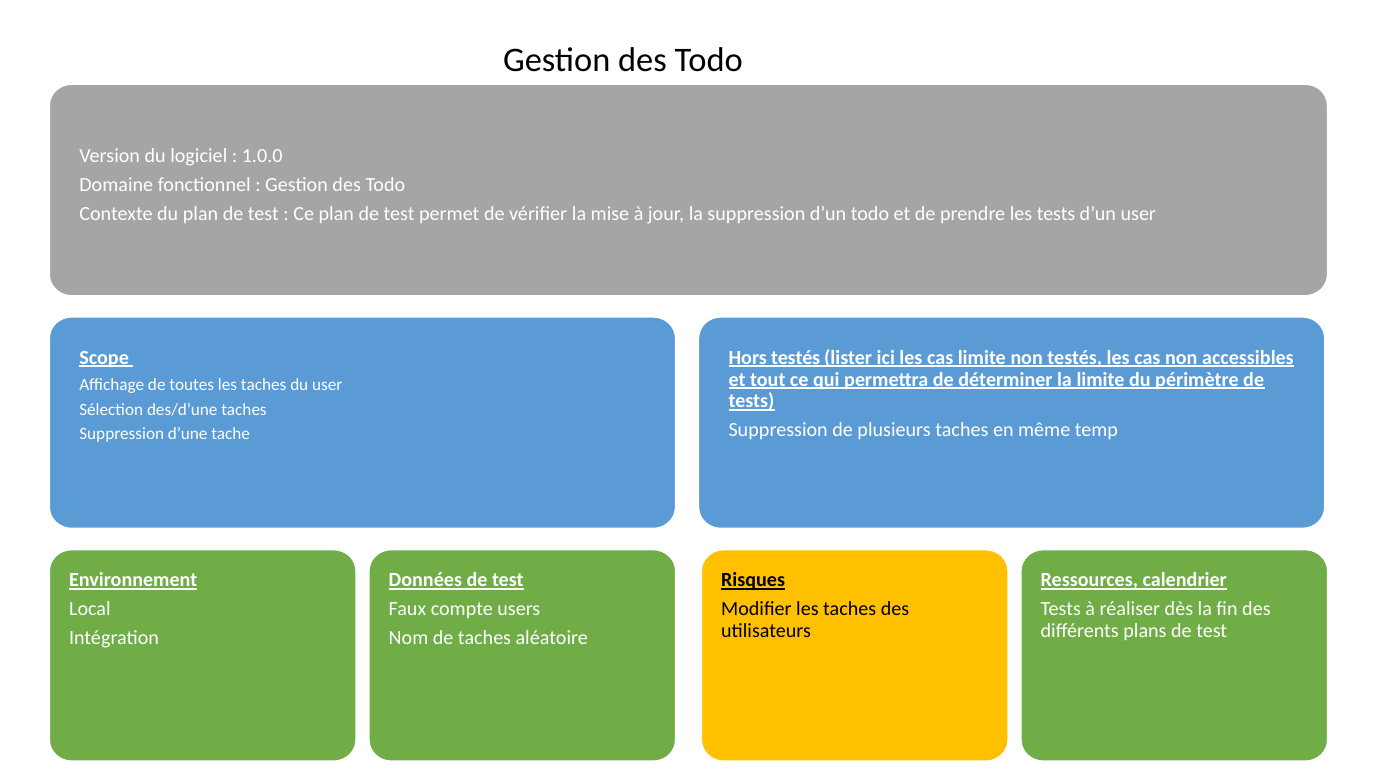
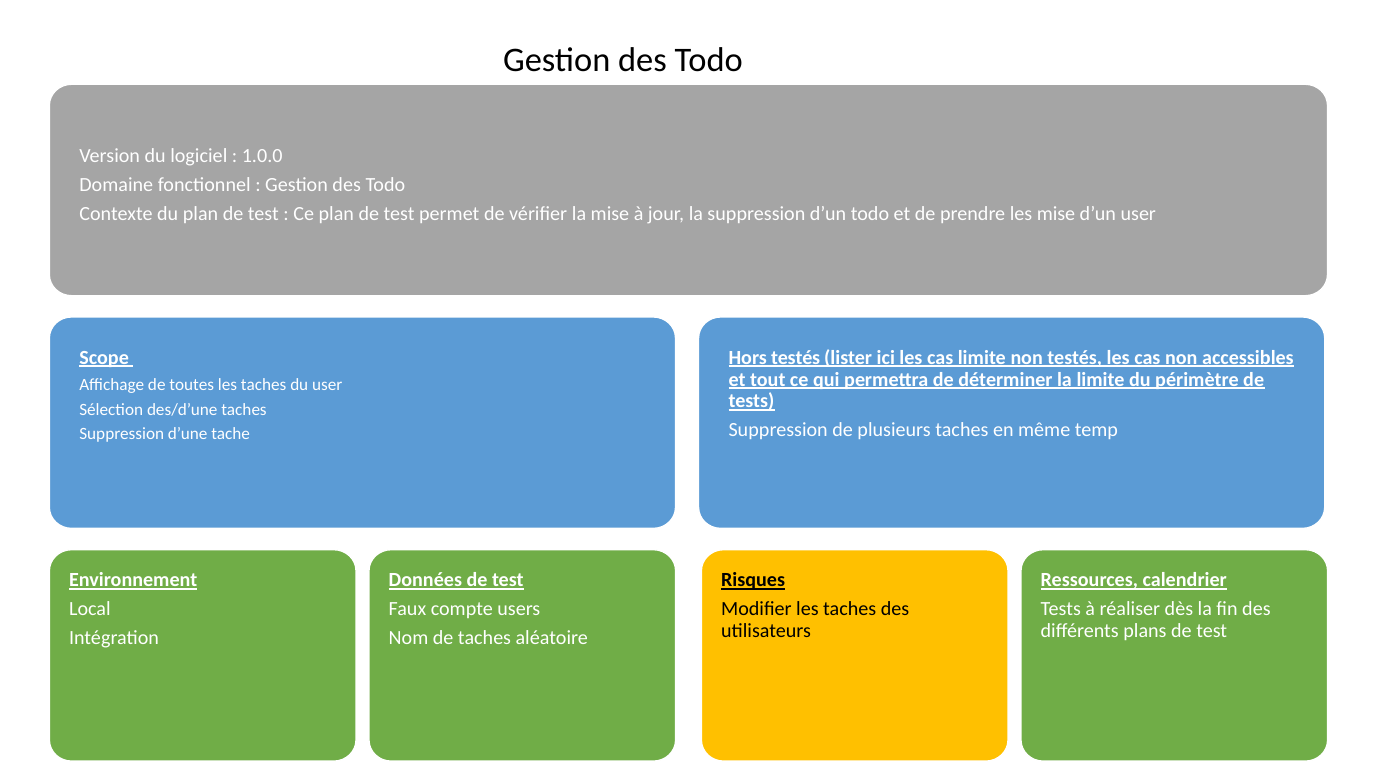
les tests: tests -> mise (1056, 214)
